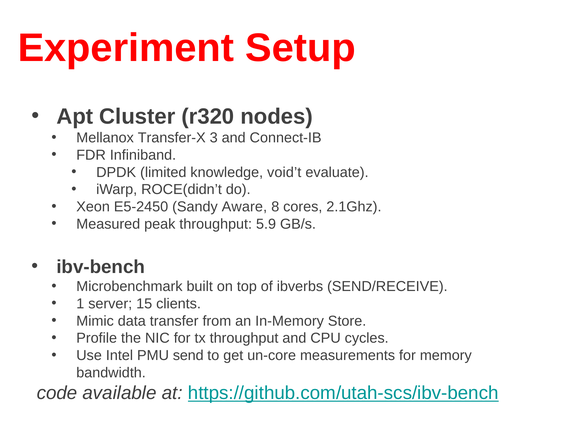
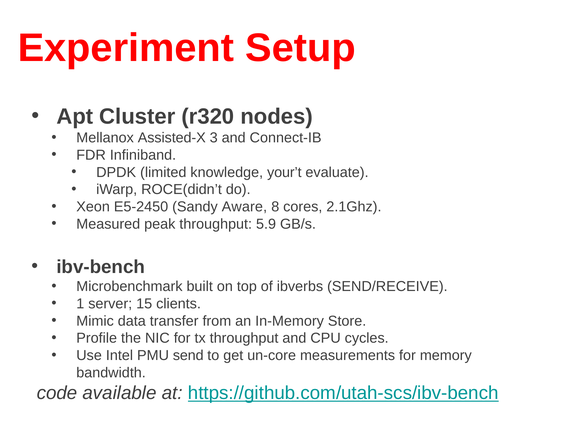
Transfer-X: Transfer-X -> Assisted-X (172, 138)
void’t: void’t -> your’t (284, 172)
